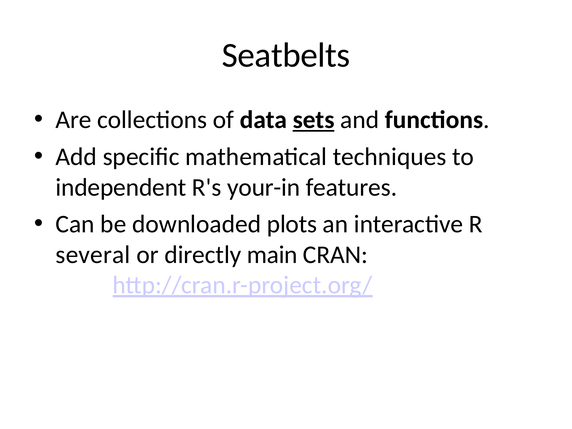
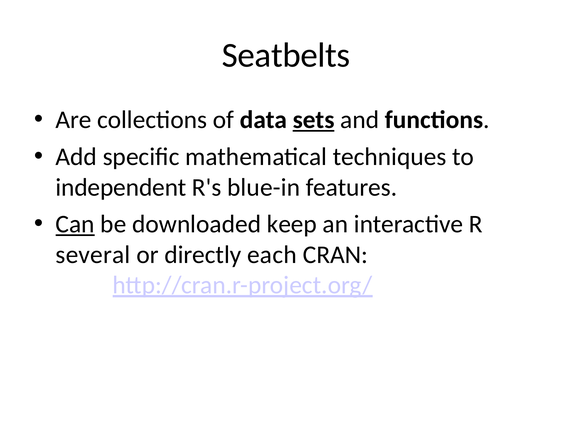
your-in: your-in -> blue-in (264, 187)
Can underline: none -> present (75, 224)
plots: plots -> keep (292, 224)
main: main -> each (272, 255)
